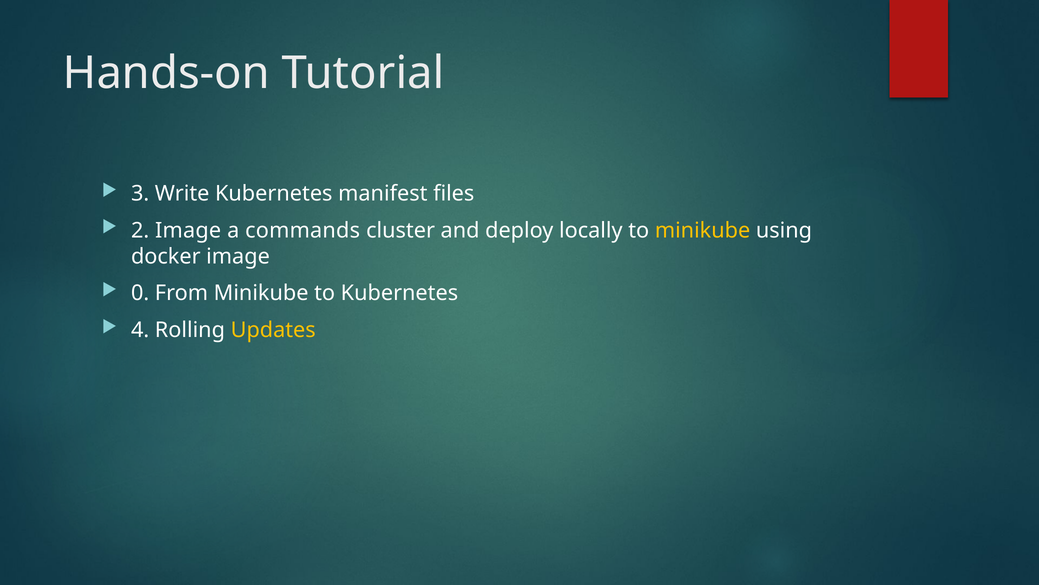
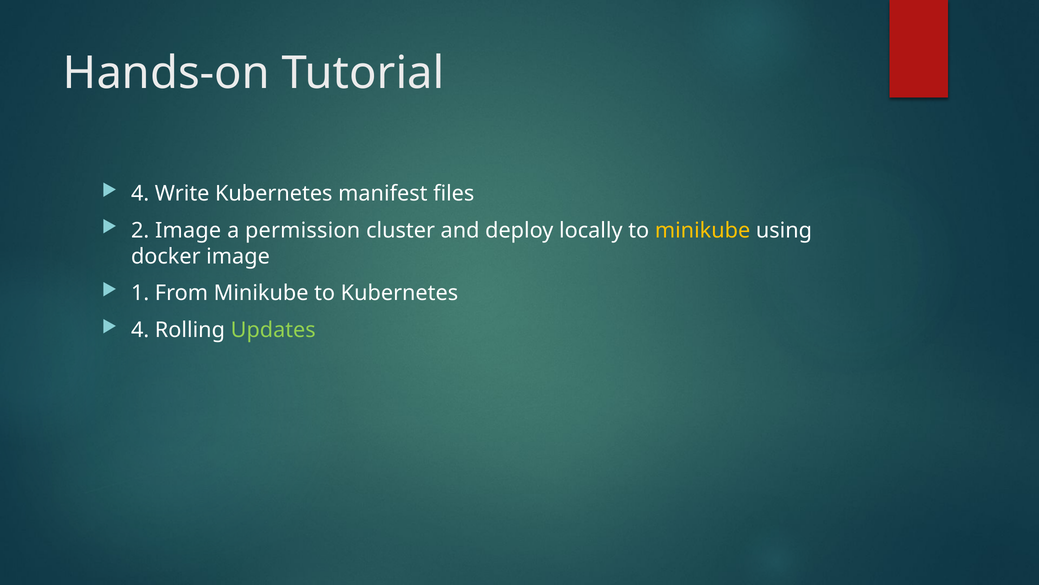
3: 3 -> 4 (140, 193)
commands: commands -> permission (303, 230)
0: 0 -> 1 (140, 293)
Updates colour: yellow -> light green (273, 330)
